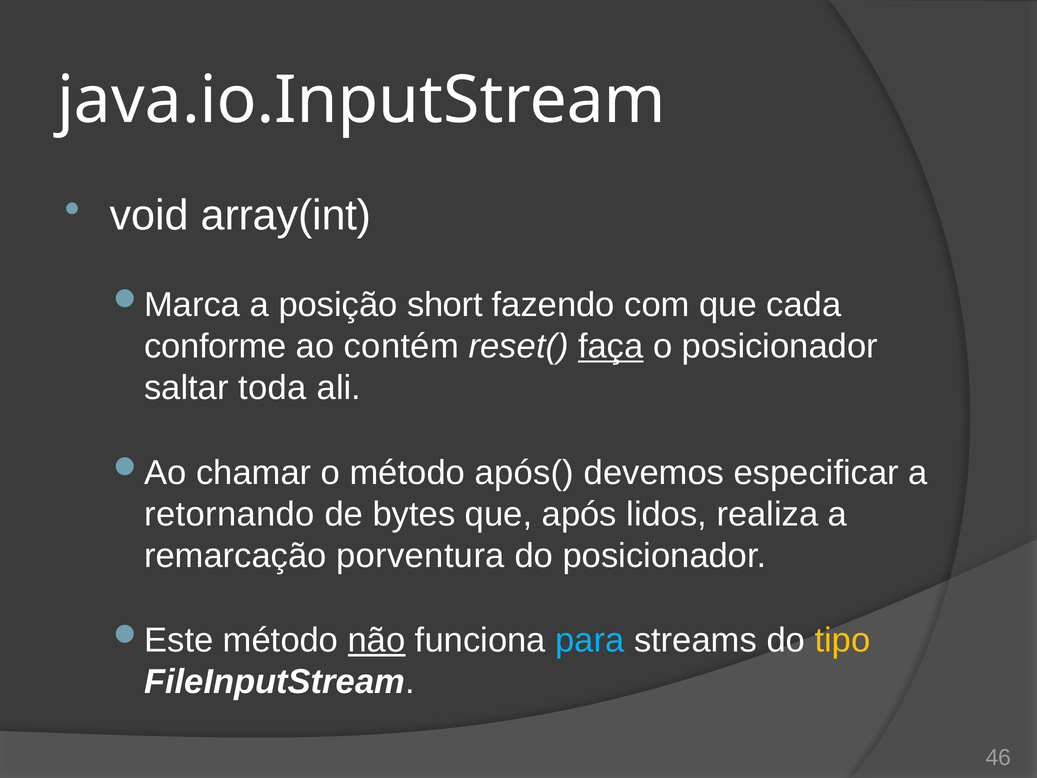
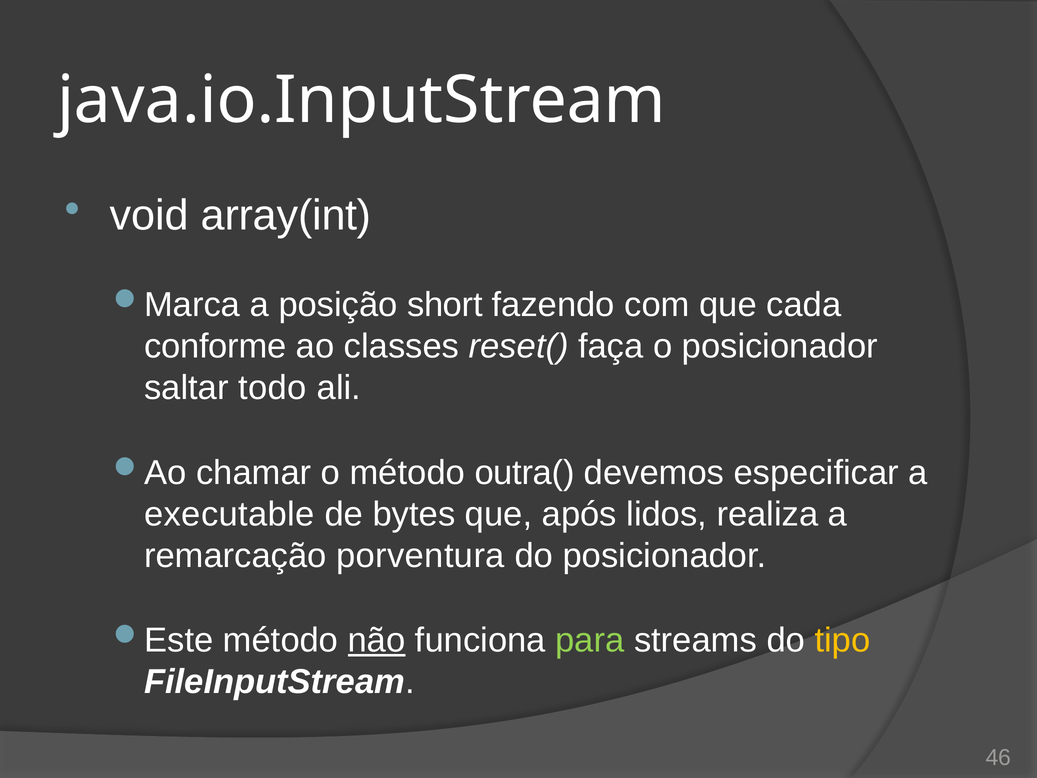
contém: contém -> classes (402, 346)
faça underline: present -> none (611, 346)
toda: toda -> todo (273, 388)
após(: após( -> outra( (525, 473)
retornando: retornando -> executable (229, 514)
para colour: light blue -> light green (590, 640)
